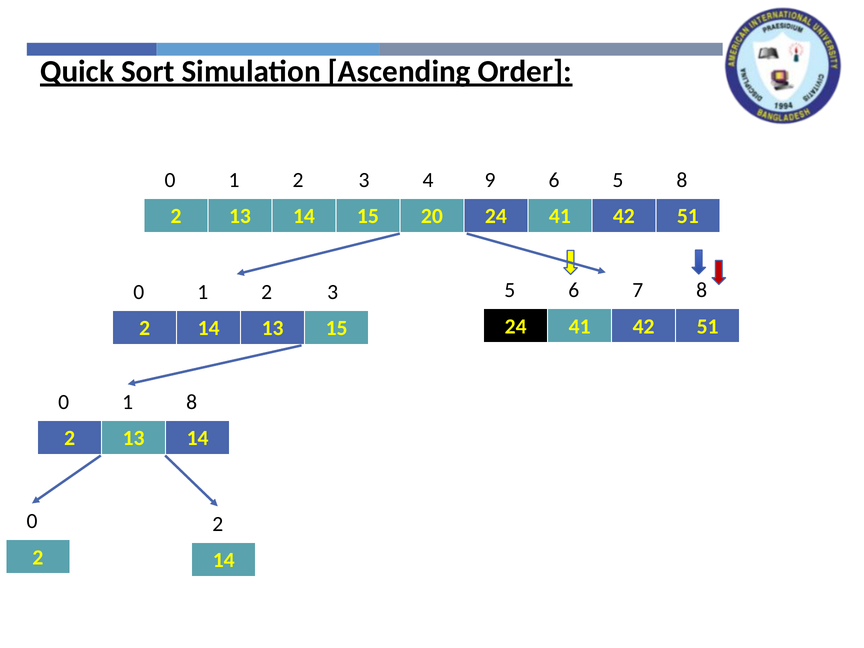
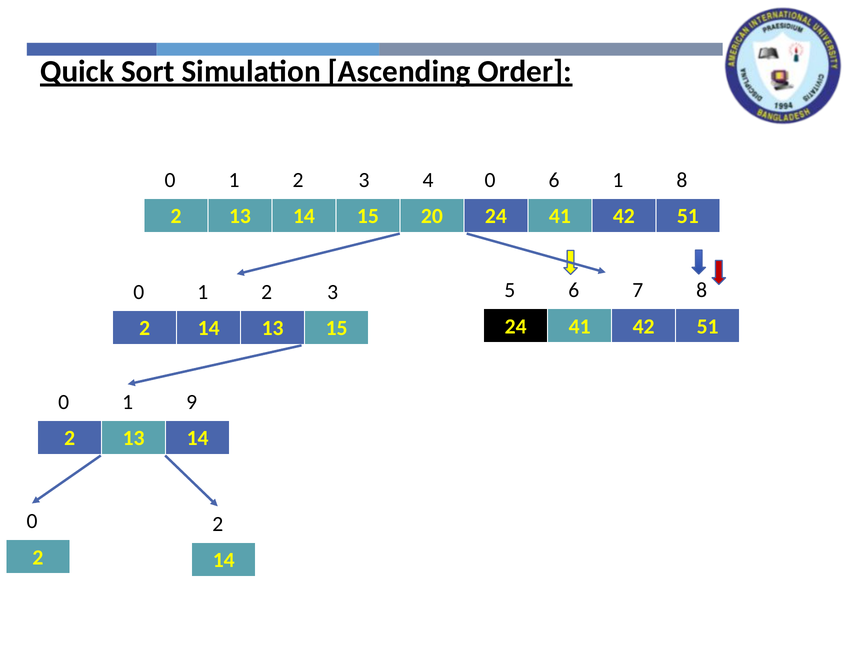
4 9: 9 -> 0 (490, 180)
6 5: 5 -> 1 (618, 180)
1 8: 8 -> 9 (192, 402)
